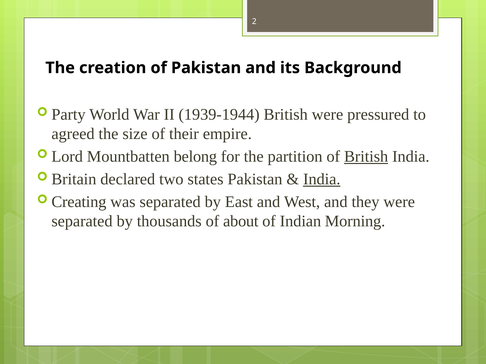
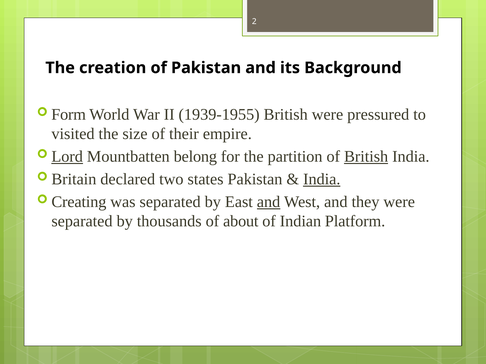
Party: Party -> Form (69, 115)
1939-1944: 1939-1944 -> 1939-1955 (219, 115)
agreed: agreed -> visited (73, 134)
Lord underline: none -> present (67, 157)
and underline: none -> present (269, 202)
Morning: Morning -> Platform (355, 221)
